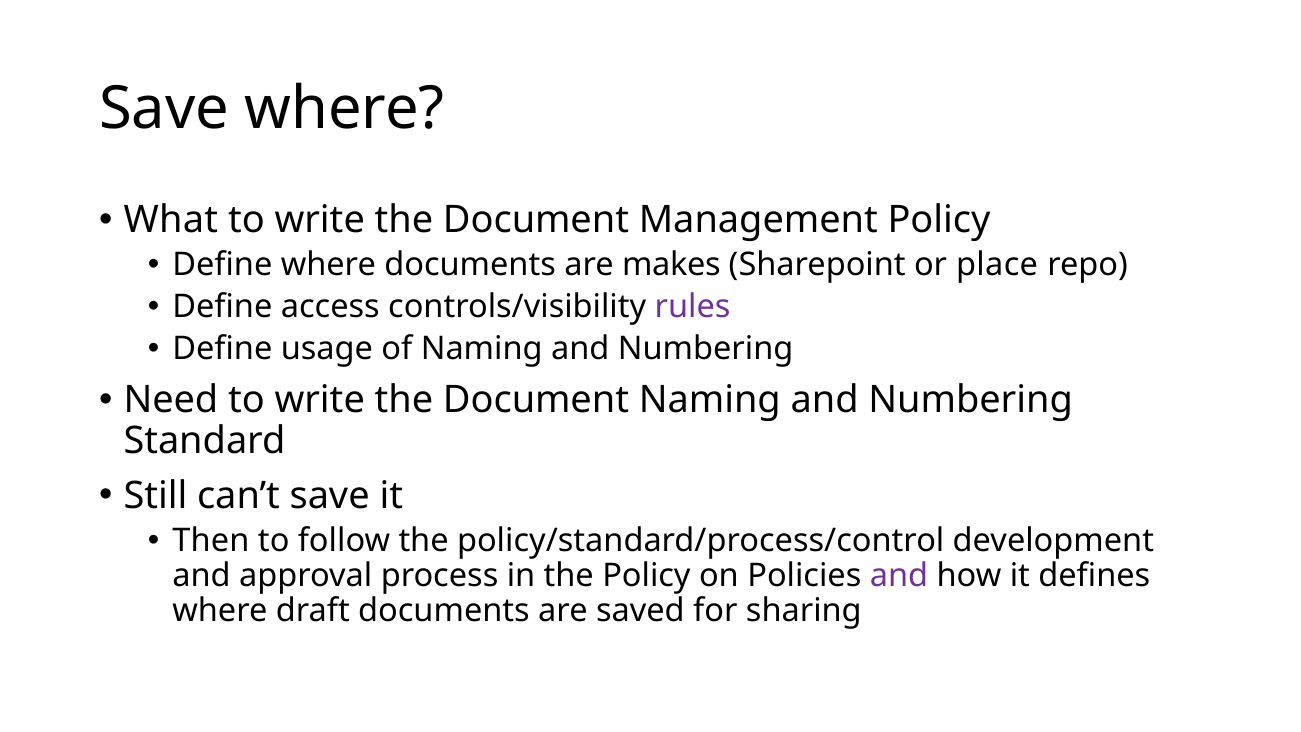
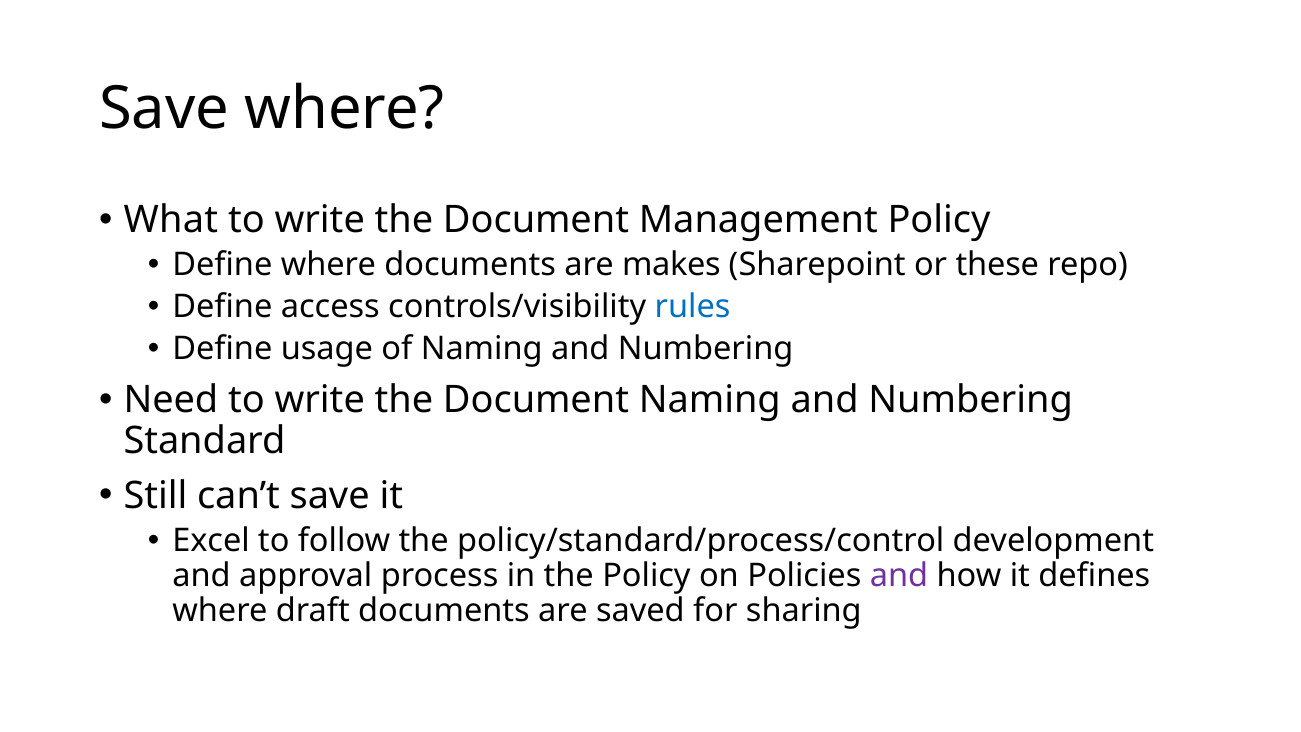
place: place -> these (997, 265)
rules colour: purple -> blue (693, 307)
Then: Then -> Excel (211, 541)
